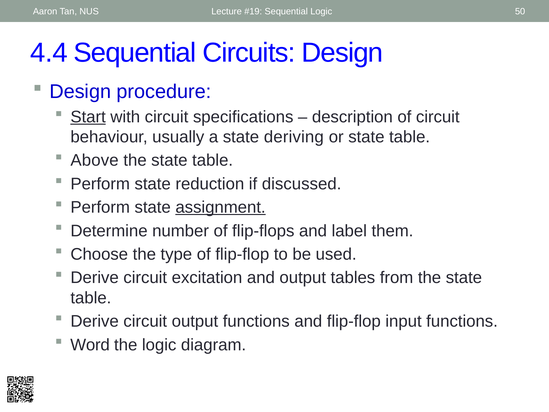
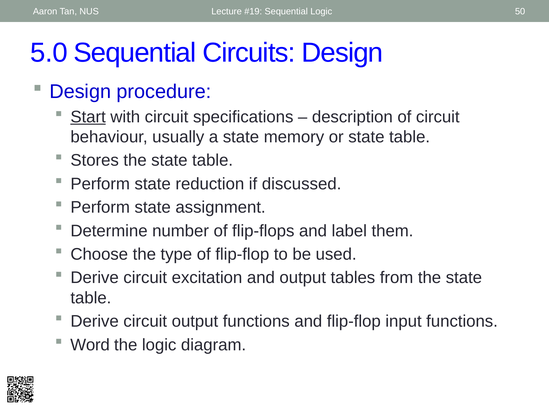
4.4: 4.4 -> 5.0 (49, 53)
deriving: deriving -> memory (294, 137)
Above: Above -> Stores (95, 160)
assignment underline: present -> none (221, 207)
